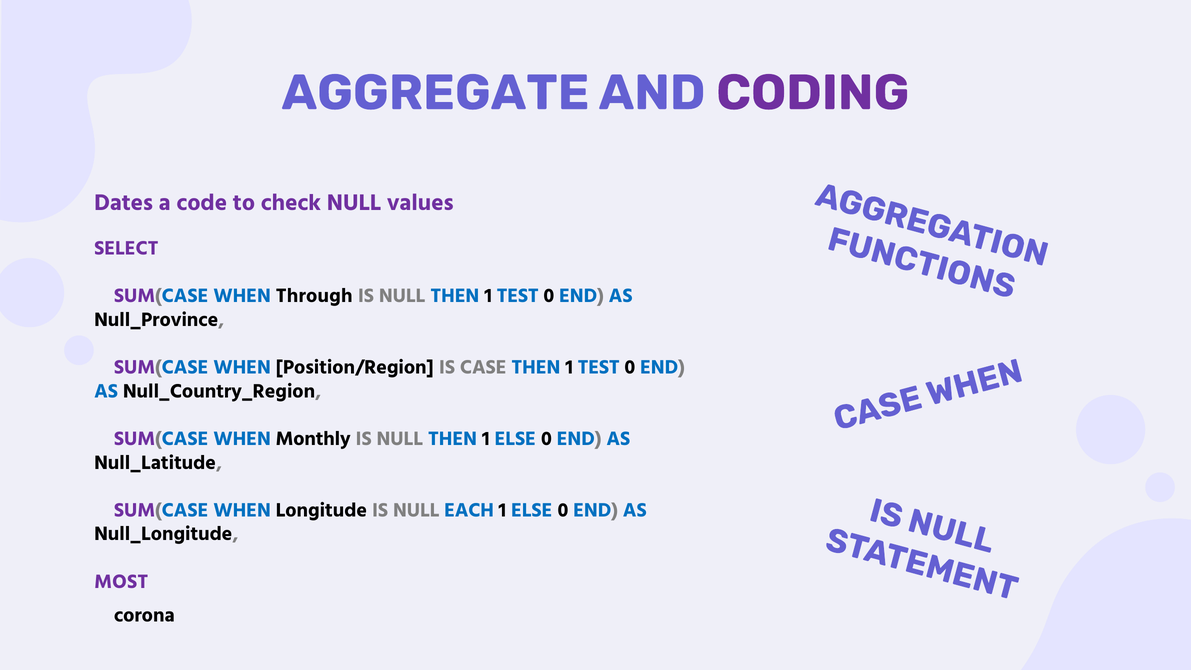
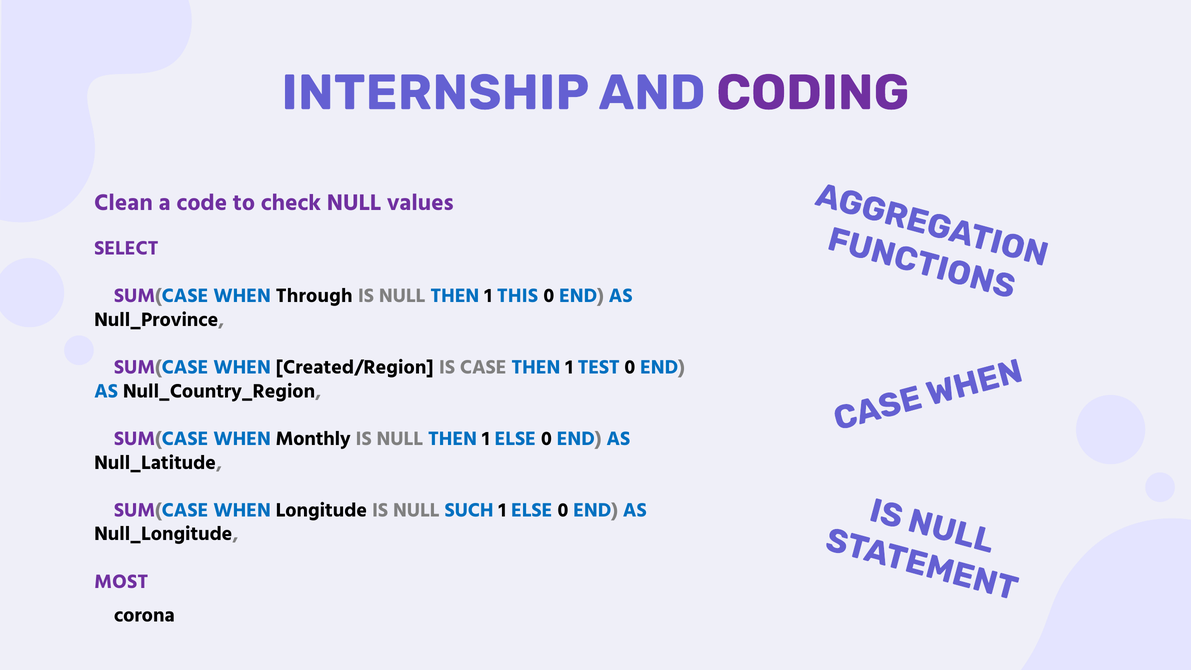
AGGREGATE: AGGREGATE -> INTERNSHIP (435, 93)
Dates: Dates -> Clean (124, 203)
NULL THEN 1 TEST: TEST -> THIS (518, 296)
Position/Region: Position/Region -> Created/Region (355, 367)
EACH: EACH -> SUCH (469, 510)
